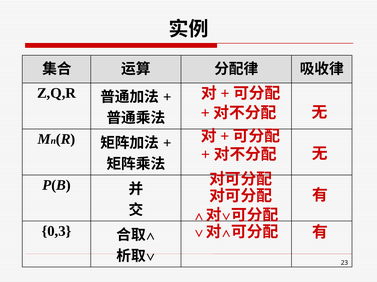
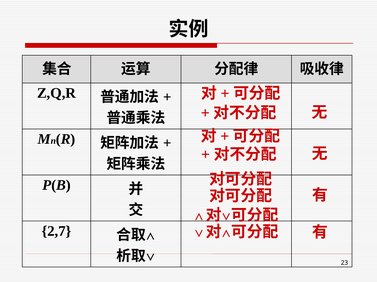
0,3: 0,3 -> 2,7 (57, 232)
